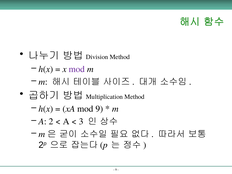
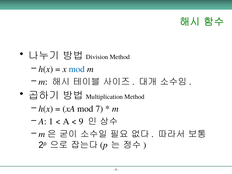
mod colour: purple -> blue (77, 69)
mod 9: 9 -> 7 (99, 109)
2: 2 -> 1 (51, 121)
3: 3 -> 9 (81, 121)
